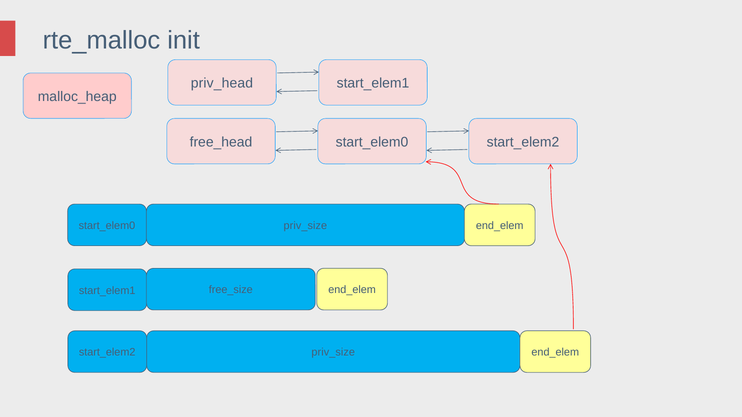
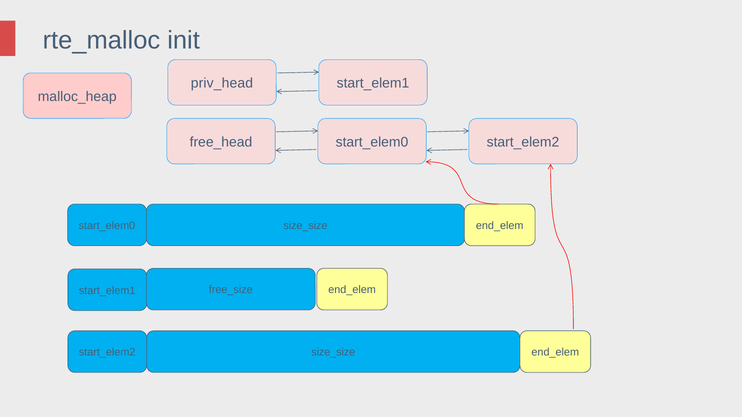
start_elem0 priv_size: priv_size -> size_size (305, 226)
start_elem2 priv_size: priv_size -> size_size (333, 353)
